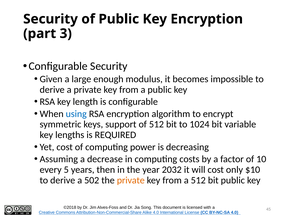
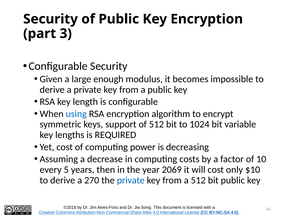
2032: 2032 -> 2069 (172, 170)
502: 502 -> 270 (92, 181)
private colour: orange -> blue (131, 181)
